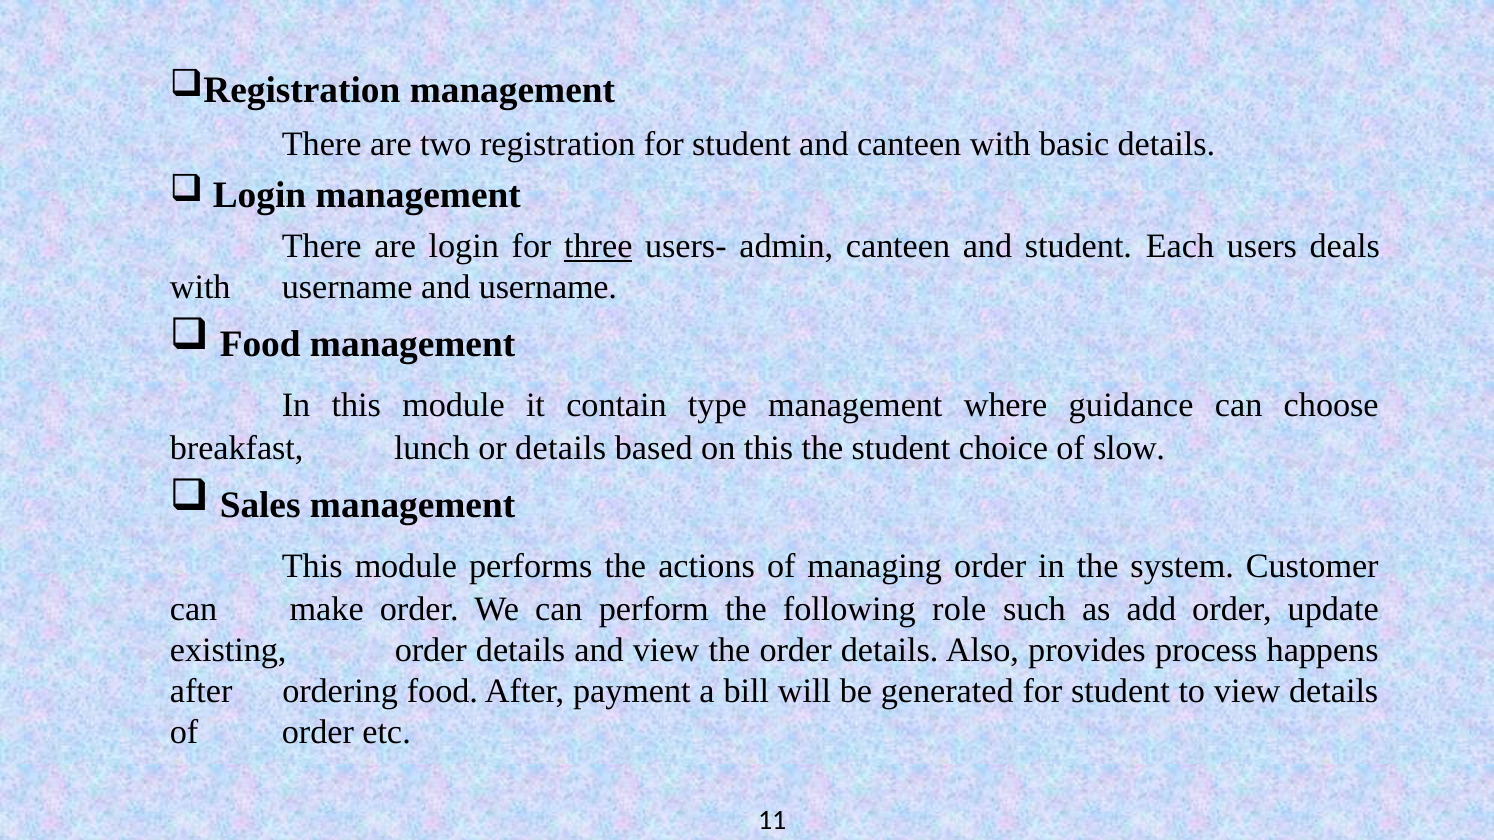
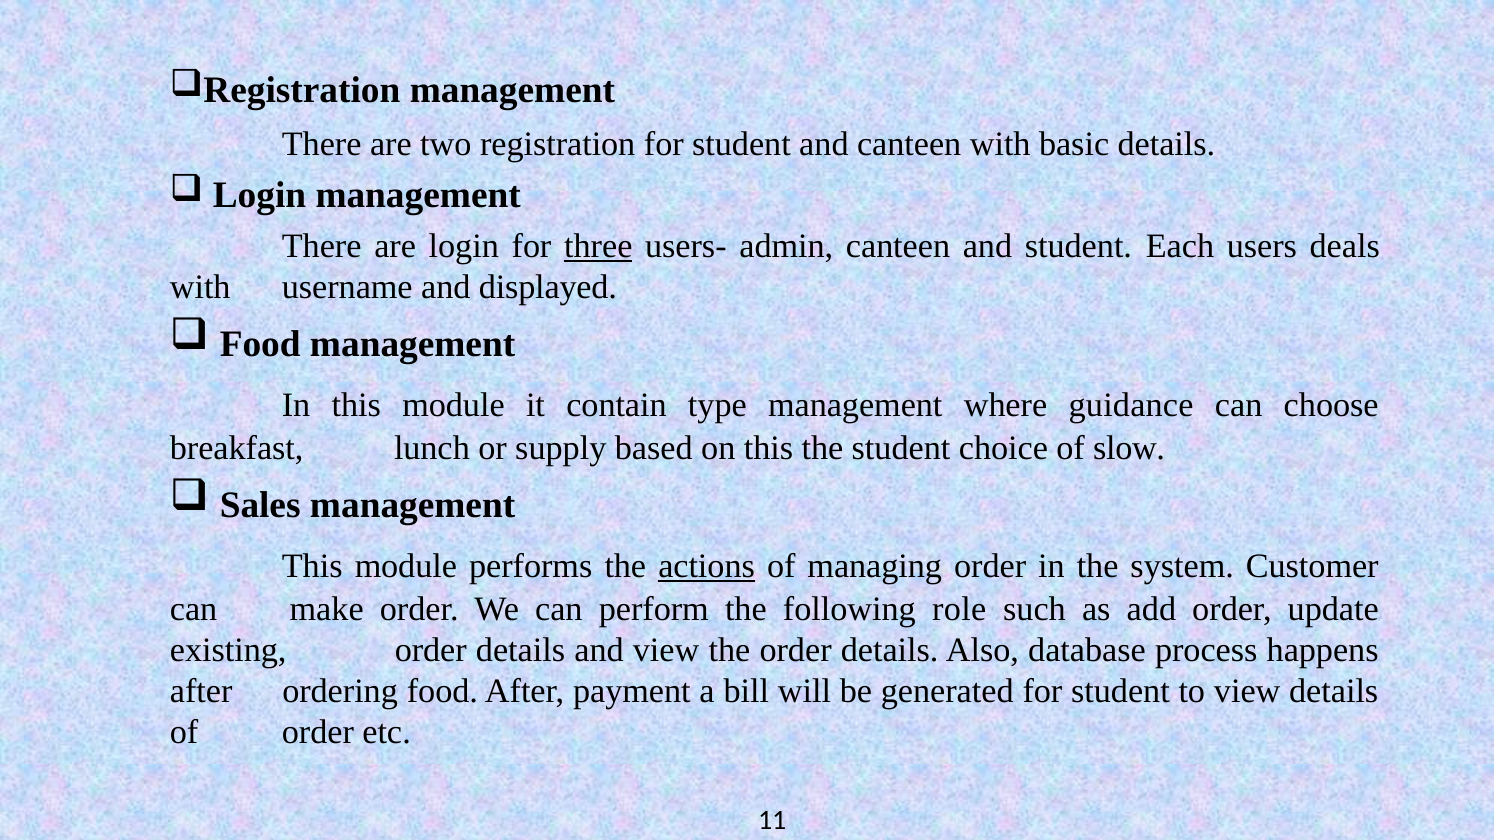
and username: username -> displayed (548, 287)
or details: details -> supply (561, 448)
actions underline: none -> present (707, 566)
provides: provides -> database (1087, 650)
